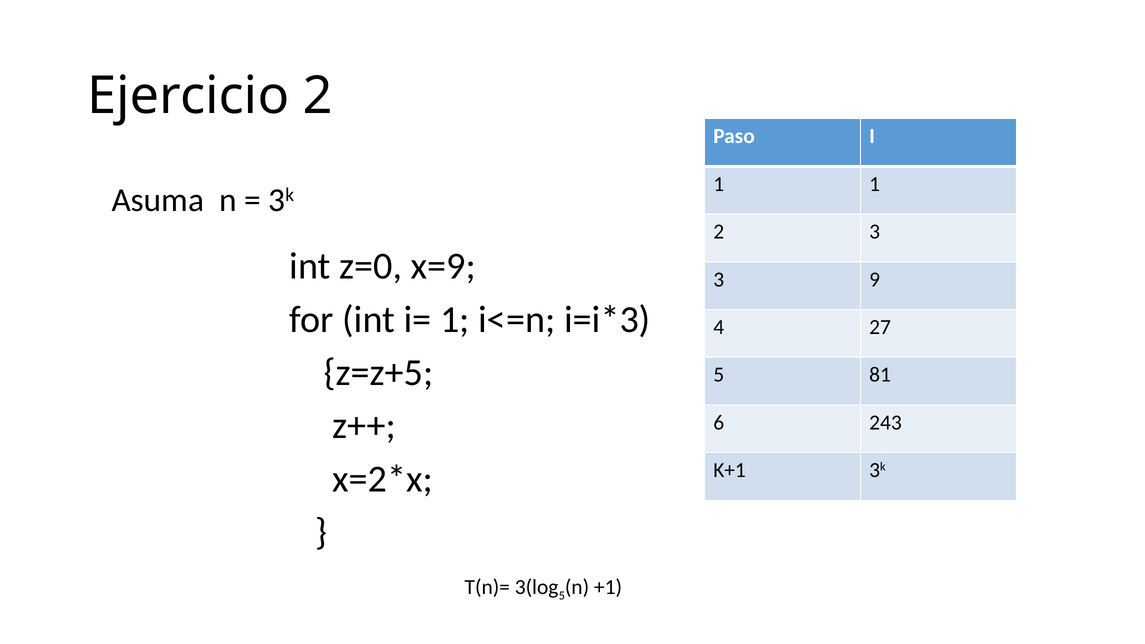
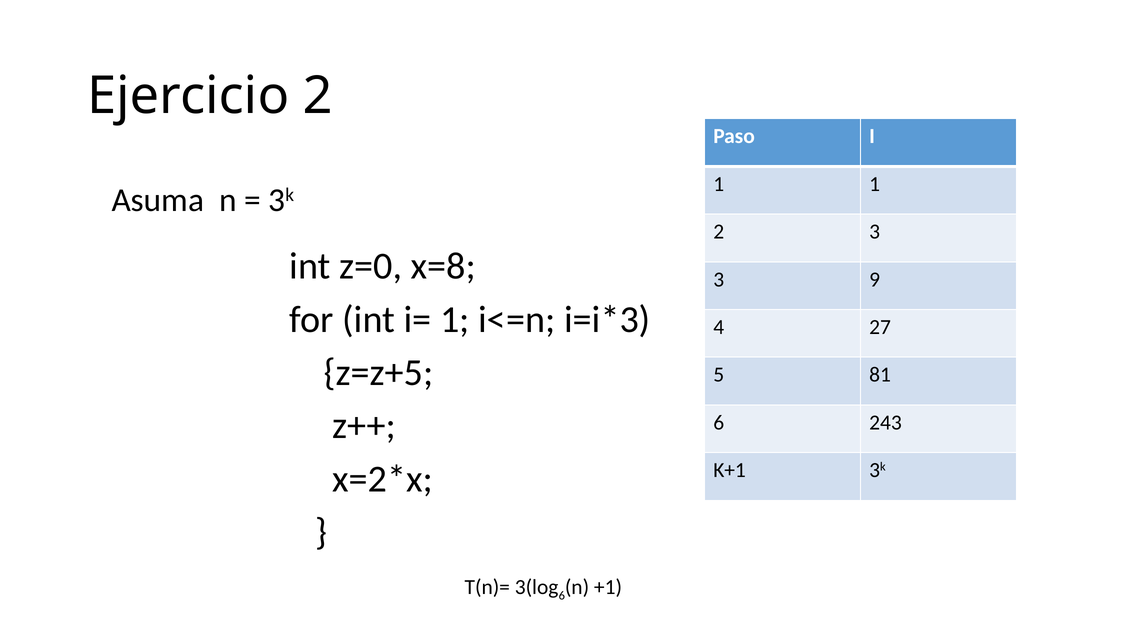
x=9: x=9 -> x=8 (443, 266)
5: 5 -> 6 (562, 596)
